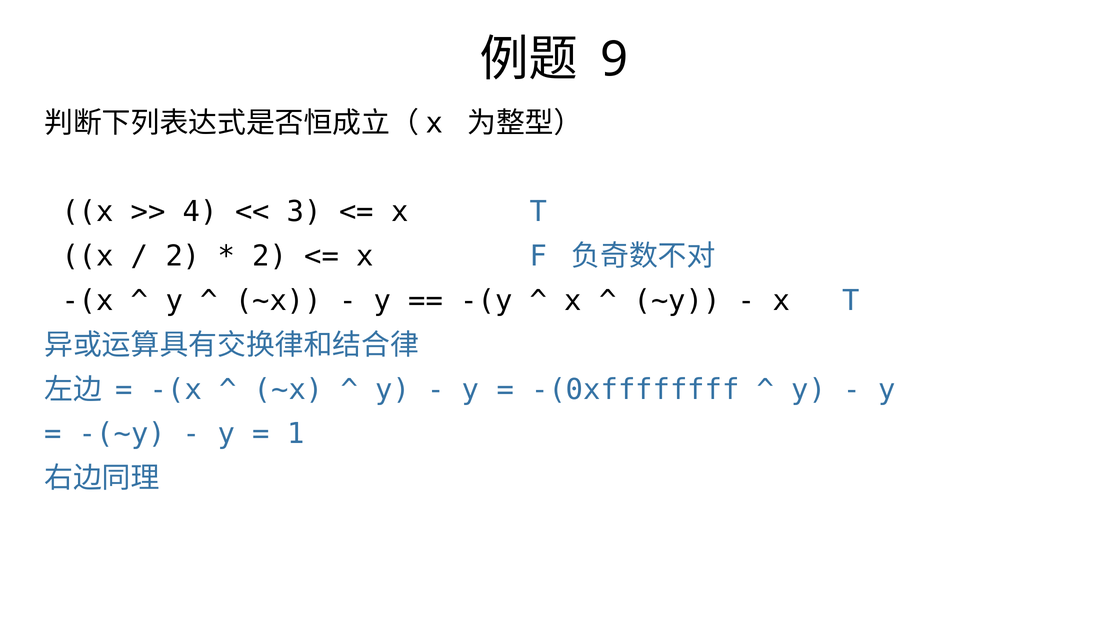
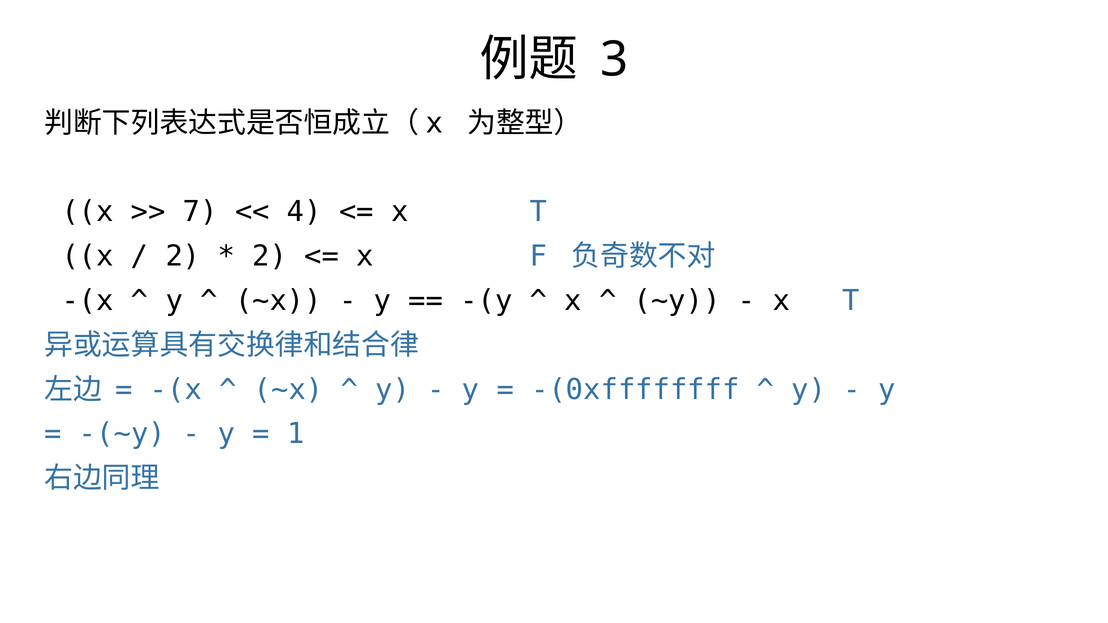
9: 9 -> 3 (614, 59)
4: 4 -> 7 (200, 212)
3: 3 -> 4 (304, 212)
